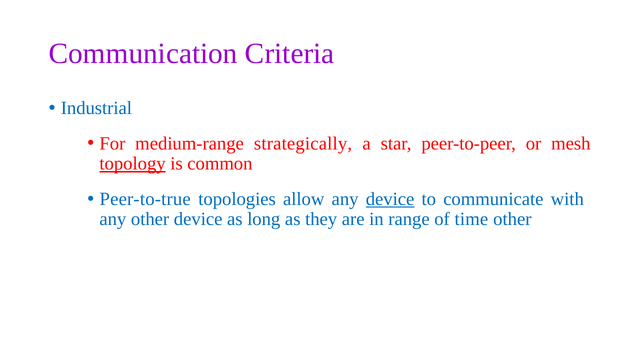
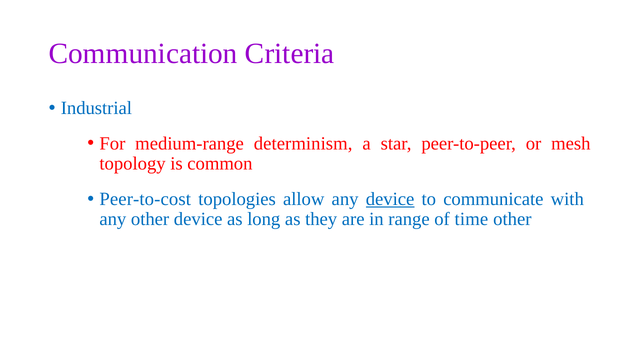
strategically: strategically -> determinism (303, 144)
topology underline: present -> none (133, 164)
Peer-to-true: Peer-to-true -> Peer-to-cost (145, 199)
